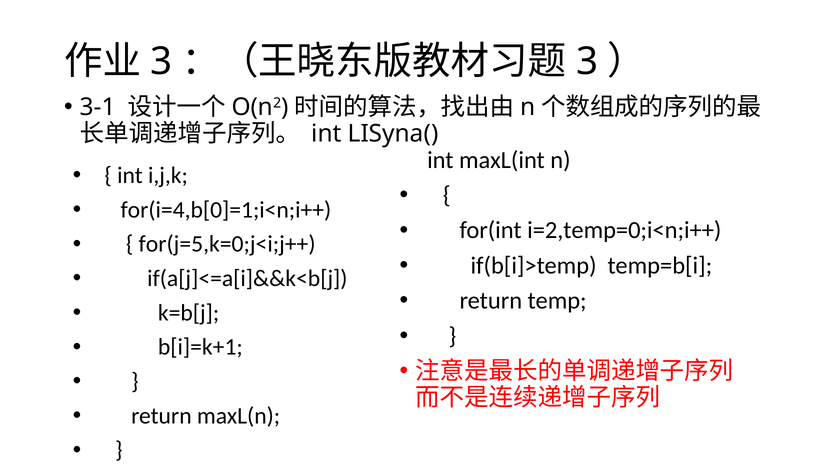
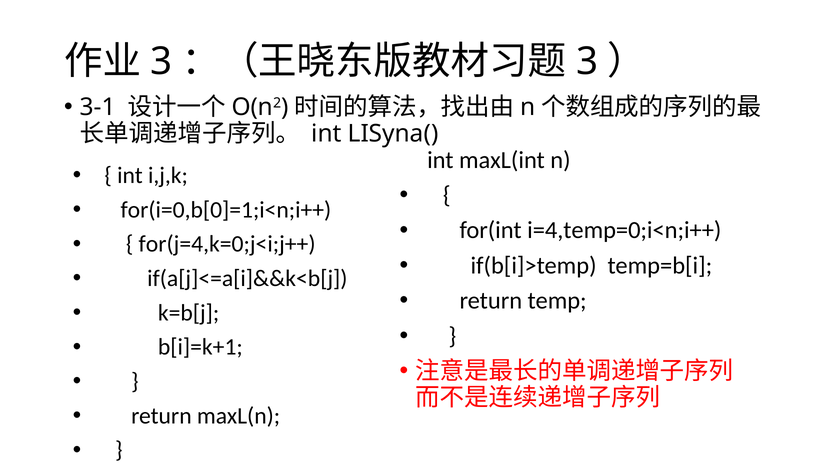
for(i=4,b[0]=1;i<n;i++: for(i=4,b[0]=1;i<n;i++ -> for(i=0,b[0]=1;i<n;i++ (226, 210)
i=2,temp=0;i<n;i++: i=2,temp=0;i<n;i++ -> i=4,temp=0;i<n;i++ (624, 230)
for(j=5,k=0;j<i;j++: for(j=5,k=0;j<i;j++ -> for(j=4,k=0;j<i;j++ (227, 244)
